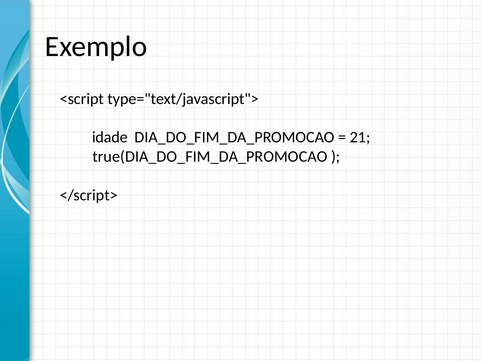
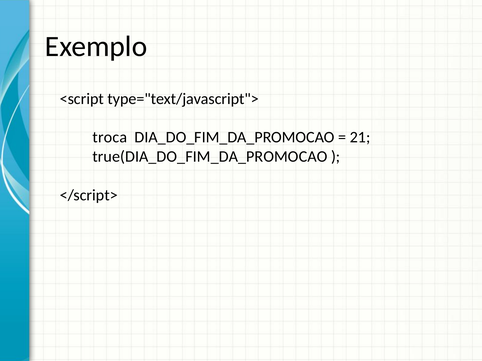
idade: idade -> troca (110, 138)
